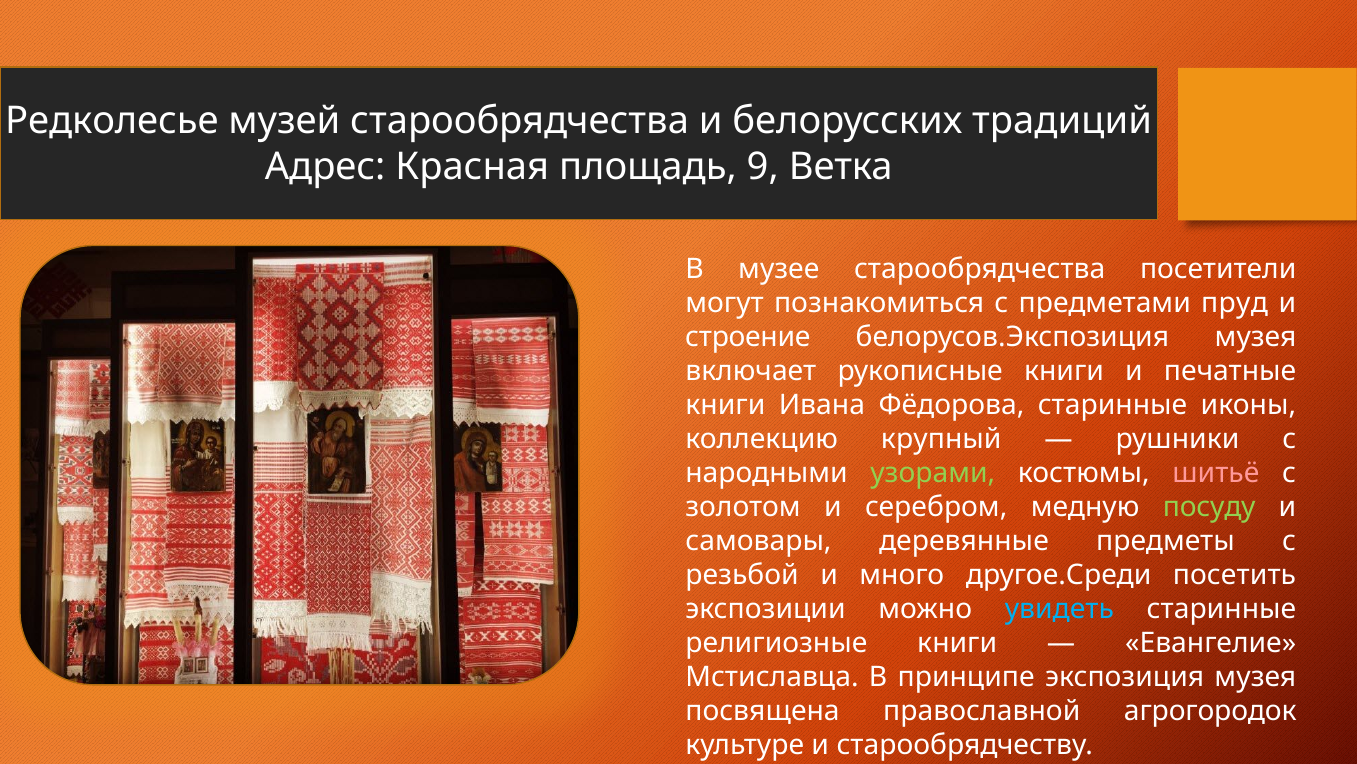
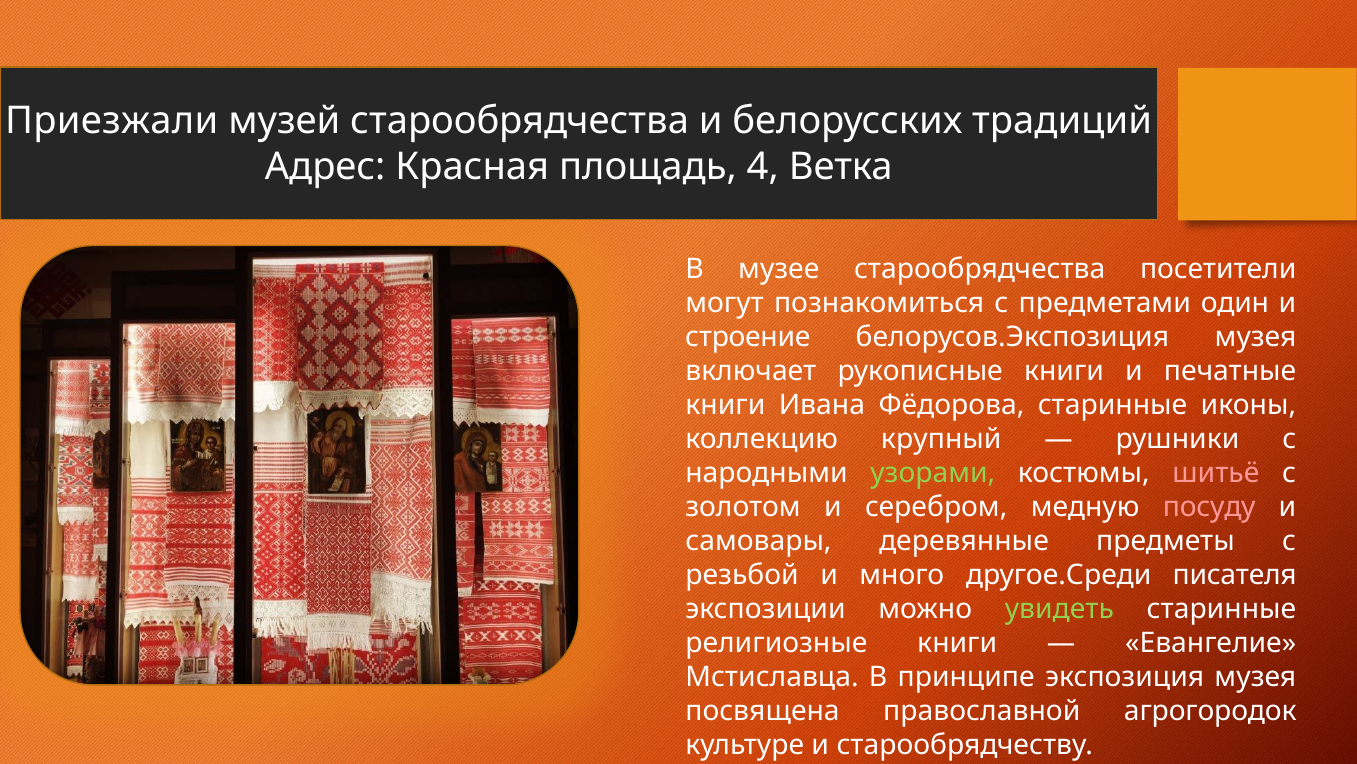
Редколесье: Редколесье -> Приезжали (112, 121)
9: 9 -> 4 (763, 166)
пруд: пруд -> один (1235, 303)
посуду colour: light green -> pink (1209, 507)
посетить: посетить -> писателя (1235, 575)
увидеть colour: light blue -> light green (1059, 609)
